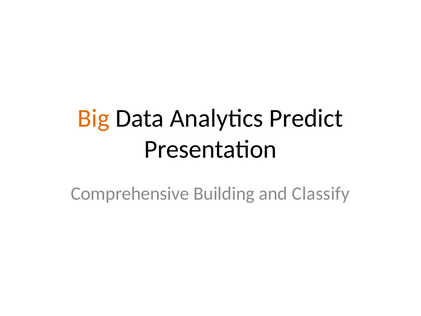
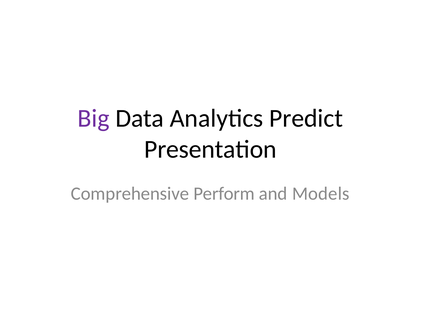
Big colour: orange -> purple (94, 118)
Building: Building -> Perform (224, 194)
Classify: Classify -> Models (321, 194)
